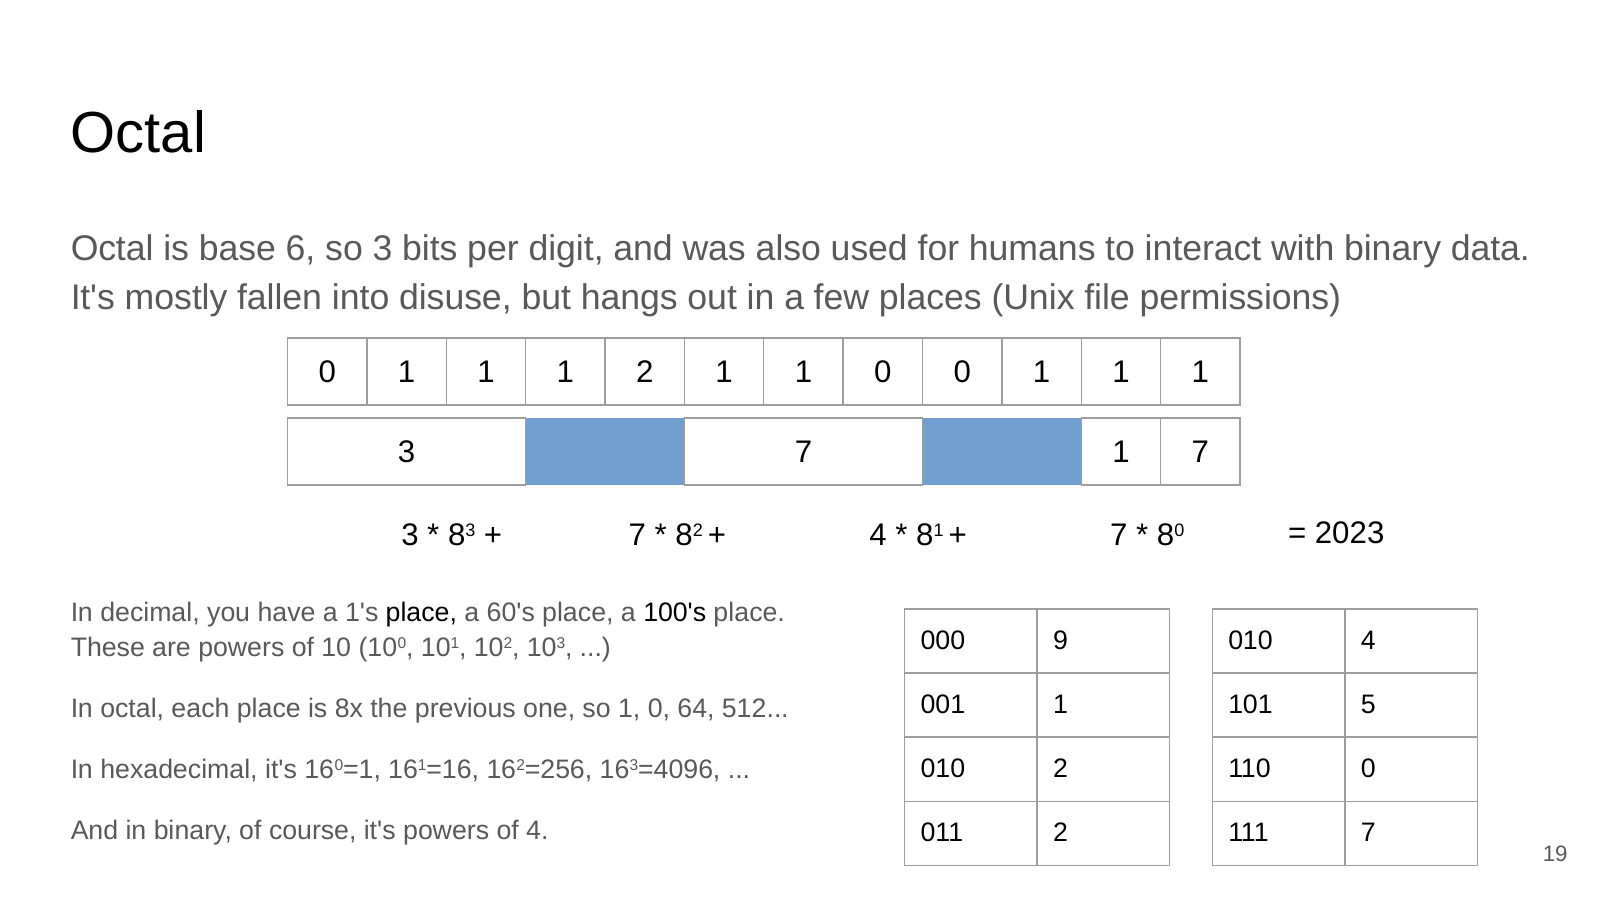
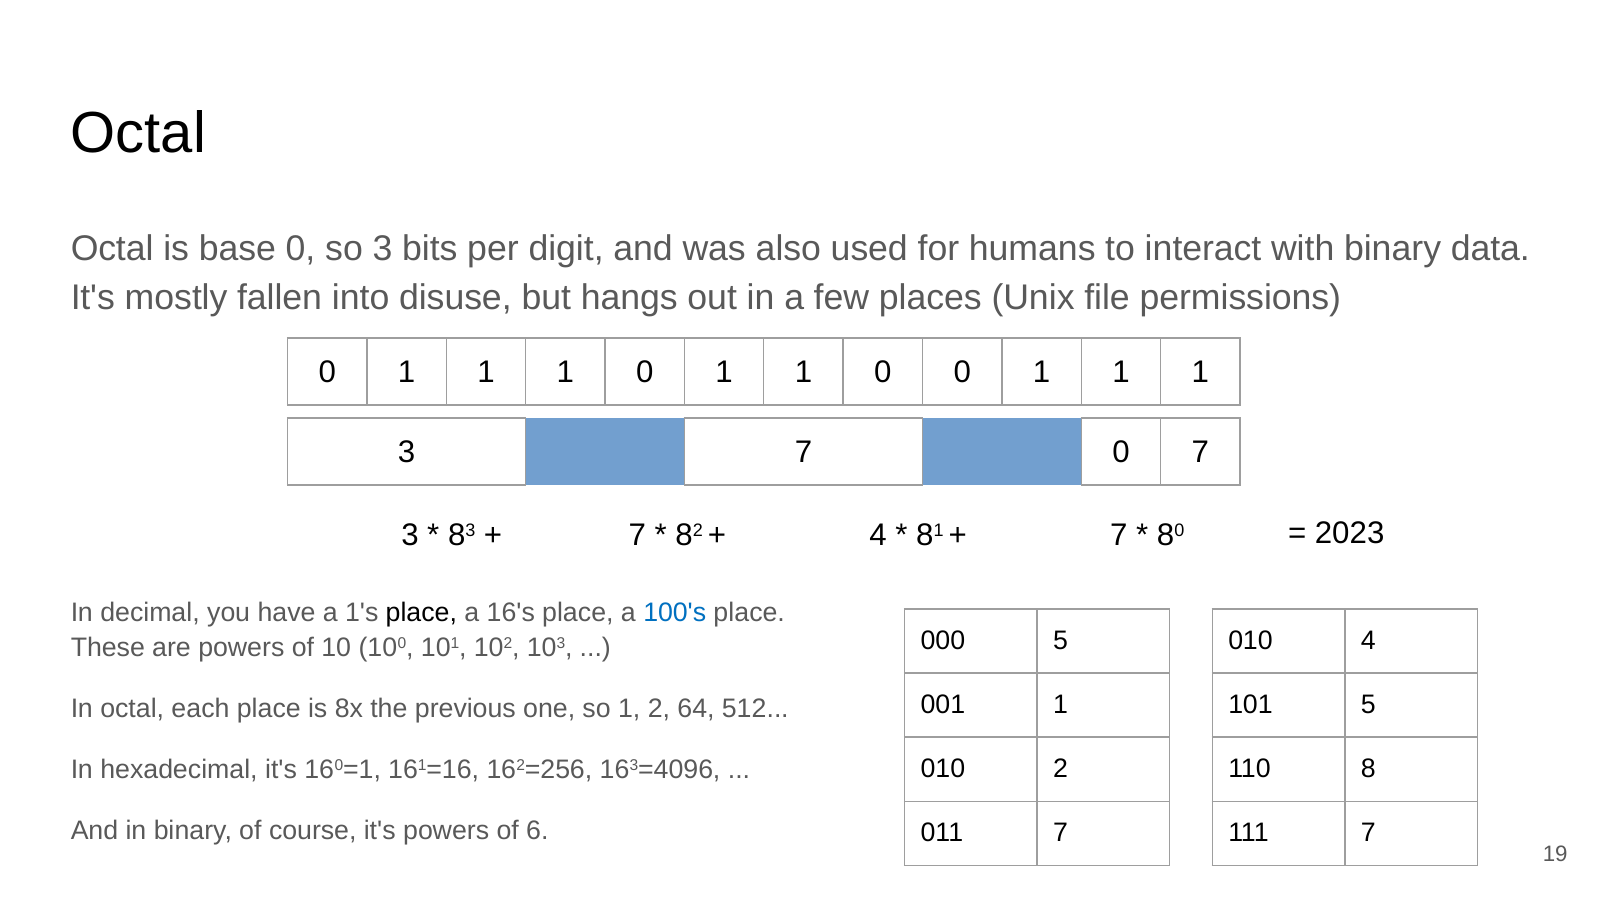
base 6: 6 -> 0 (301, 249)
1 1 1 2: 2 -> 0 (645, 372)
7 1: 1 -> 0 (1121, 452)
60's: 60's -> 16's (511, 613)
100's colour: black -> blue (675, 613)
000 9: 9 -> 5 (1061, 640)
so 1 0: 0 -> 2 (659, 708)
110 0: 0 -> 8 (1368, 768)
of 4: 4 -> 6 (537, 831)
011 2: 2 -> 7 (1061, 833)
